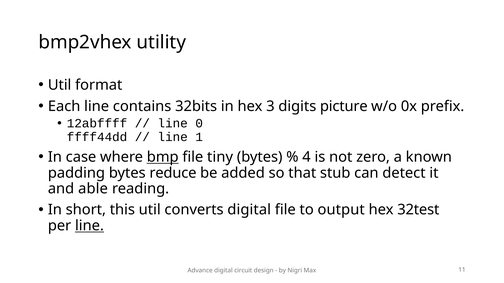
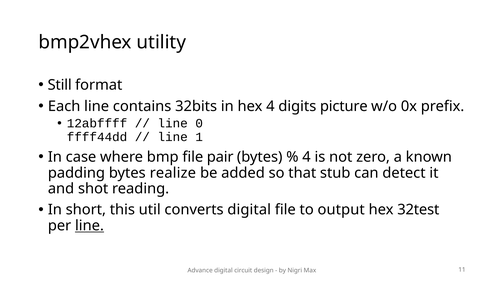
Util: Util -> Still (60, 85)
hex 3: 3 -> 4 (270, 106)
bmp underline: present -> none (163, 157)
tiny: tiny -> pair (220, 157)
reduce: reduce -> realize (173, 173)
able: able -> shot (93, 189)
